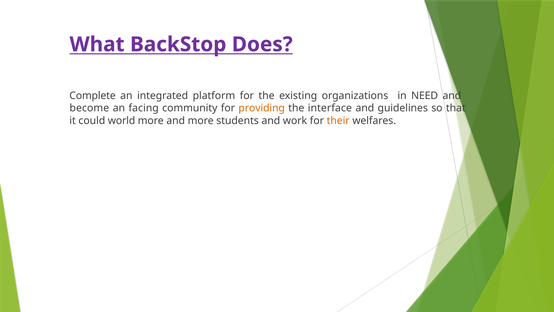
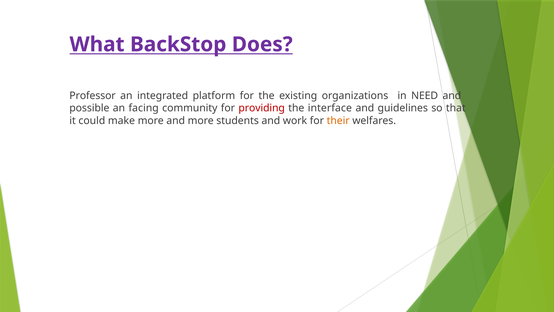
Complete: Complete -> Professor (93, 96)
become: become -> possible (89, 108)
providing colour: orange -> red (262, 108)
world: world -> make (121, 121)
